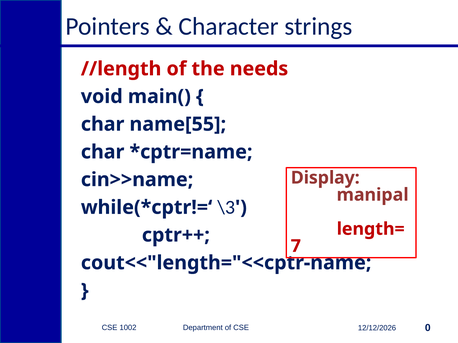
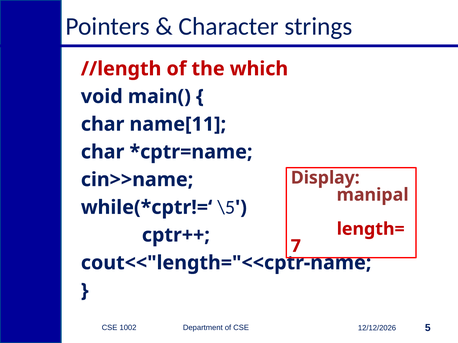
needs: needs -> which (259, 69)
name[55: name[55 -> name[11 (178, 124)
\3: \3 -> \5 (226, 208)
0: 0 -> 5 (428, 328)
